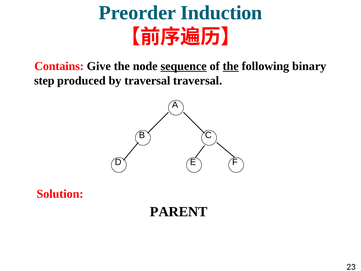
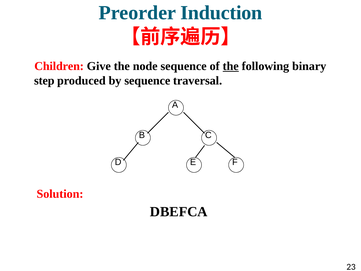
Contains: Contains -> Children (59, 66)
sequence underline: present -> none (184, 66)
by traversal: traversal -> sequence (147, 81)
PARENT: PARENT -> DBEFCA (179, 211)
